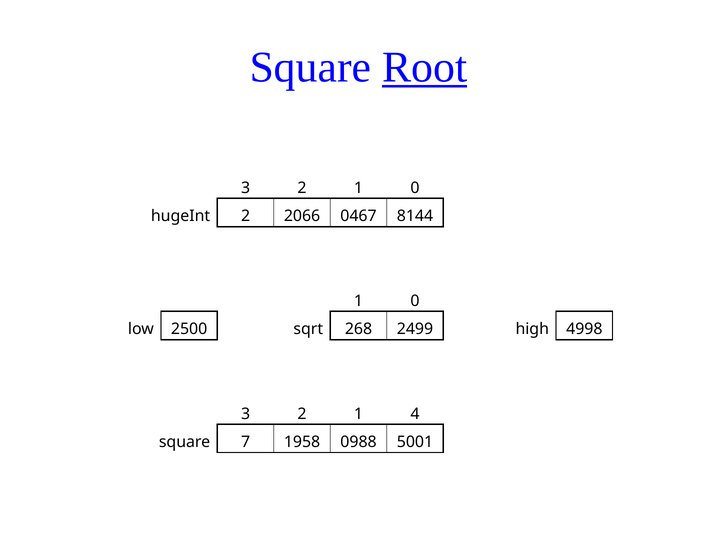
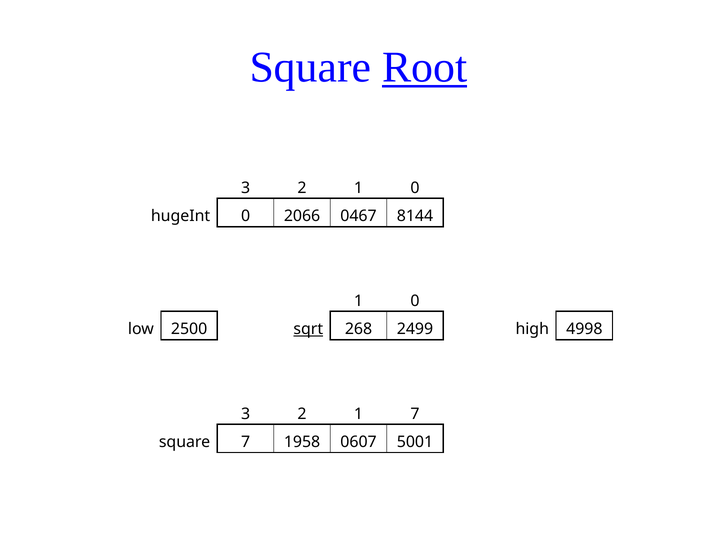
hugeInt 2: 2 -> 0 (246, 216)
sqrt underline: none -> present (308, 329)
1 4: 4 -> 7 (415, 414)
0988: 0988 -> 0607 (359, 442)
